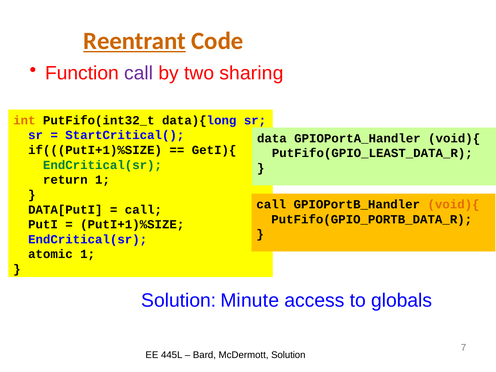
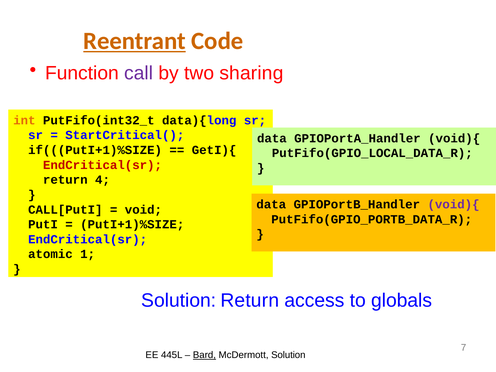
PutFifo(GPIO_LEAST_DATA_R: PutFifo(GPIO_LEAST_DATA_R -> PutFifo(GPIO_LOCAL_DATA_R (372, 153)
EndCritical(sr colour: green -> red (103, 165)
return 1: 1 -> 4 (103, 180)
call: call -> data (271, 204)
void){ colour: orange -> purple (454, 204)
DATA[PutI: DATA[PutI -> CALL[PutI (65, 210)
call: call -> void (143, 210)
Solution Minute: Minute -> Return (250, 301)
Bard underline: none -> present (204, 355)
